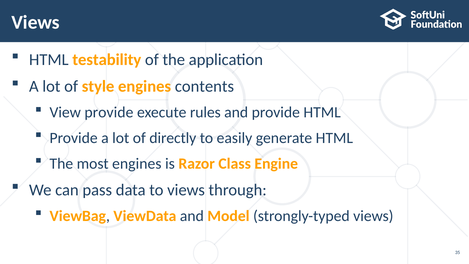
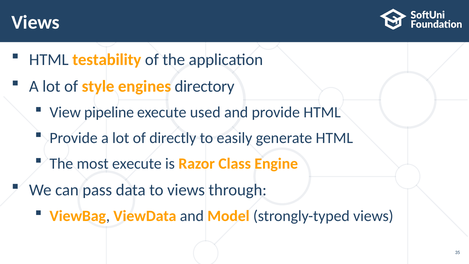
contents: contents -> directory (205, 86)
View provide: provide -> pipeline (109, 112)
rules: rules -> used (205, 112)
most engines: engines -> execute (137, 163)
